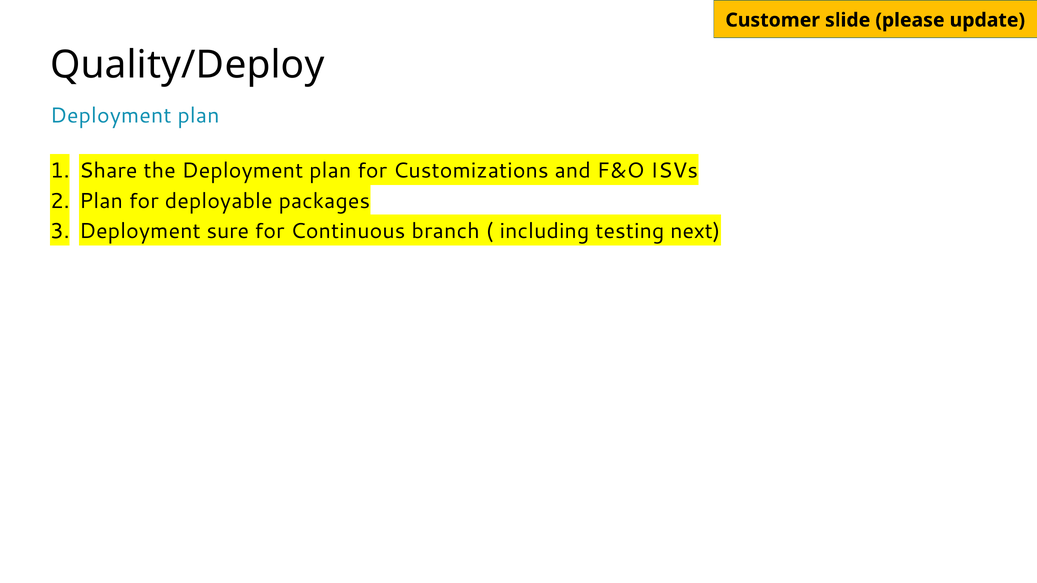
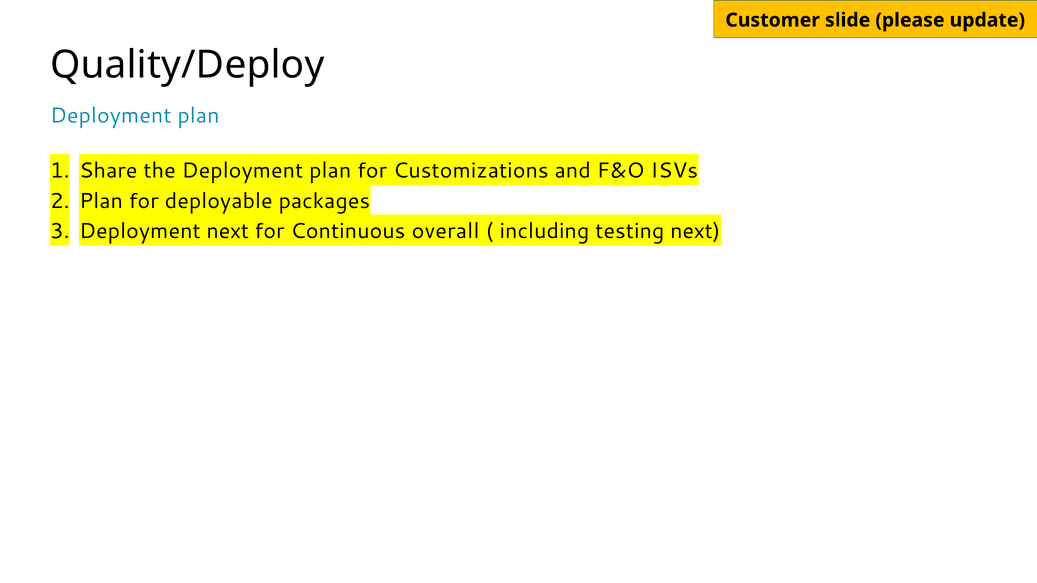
Deployment sure: sure -> next (228, 231)
branch: branch -> overall (446, 231)
